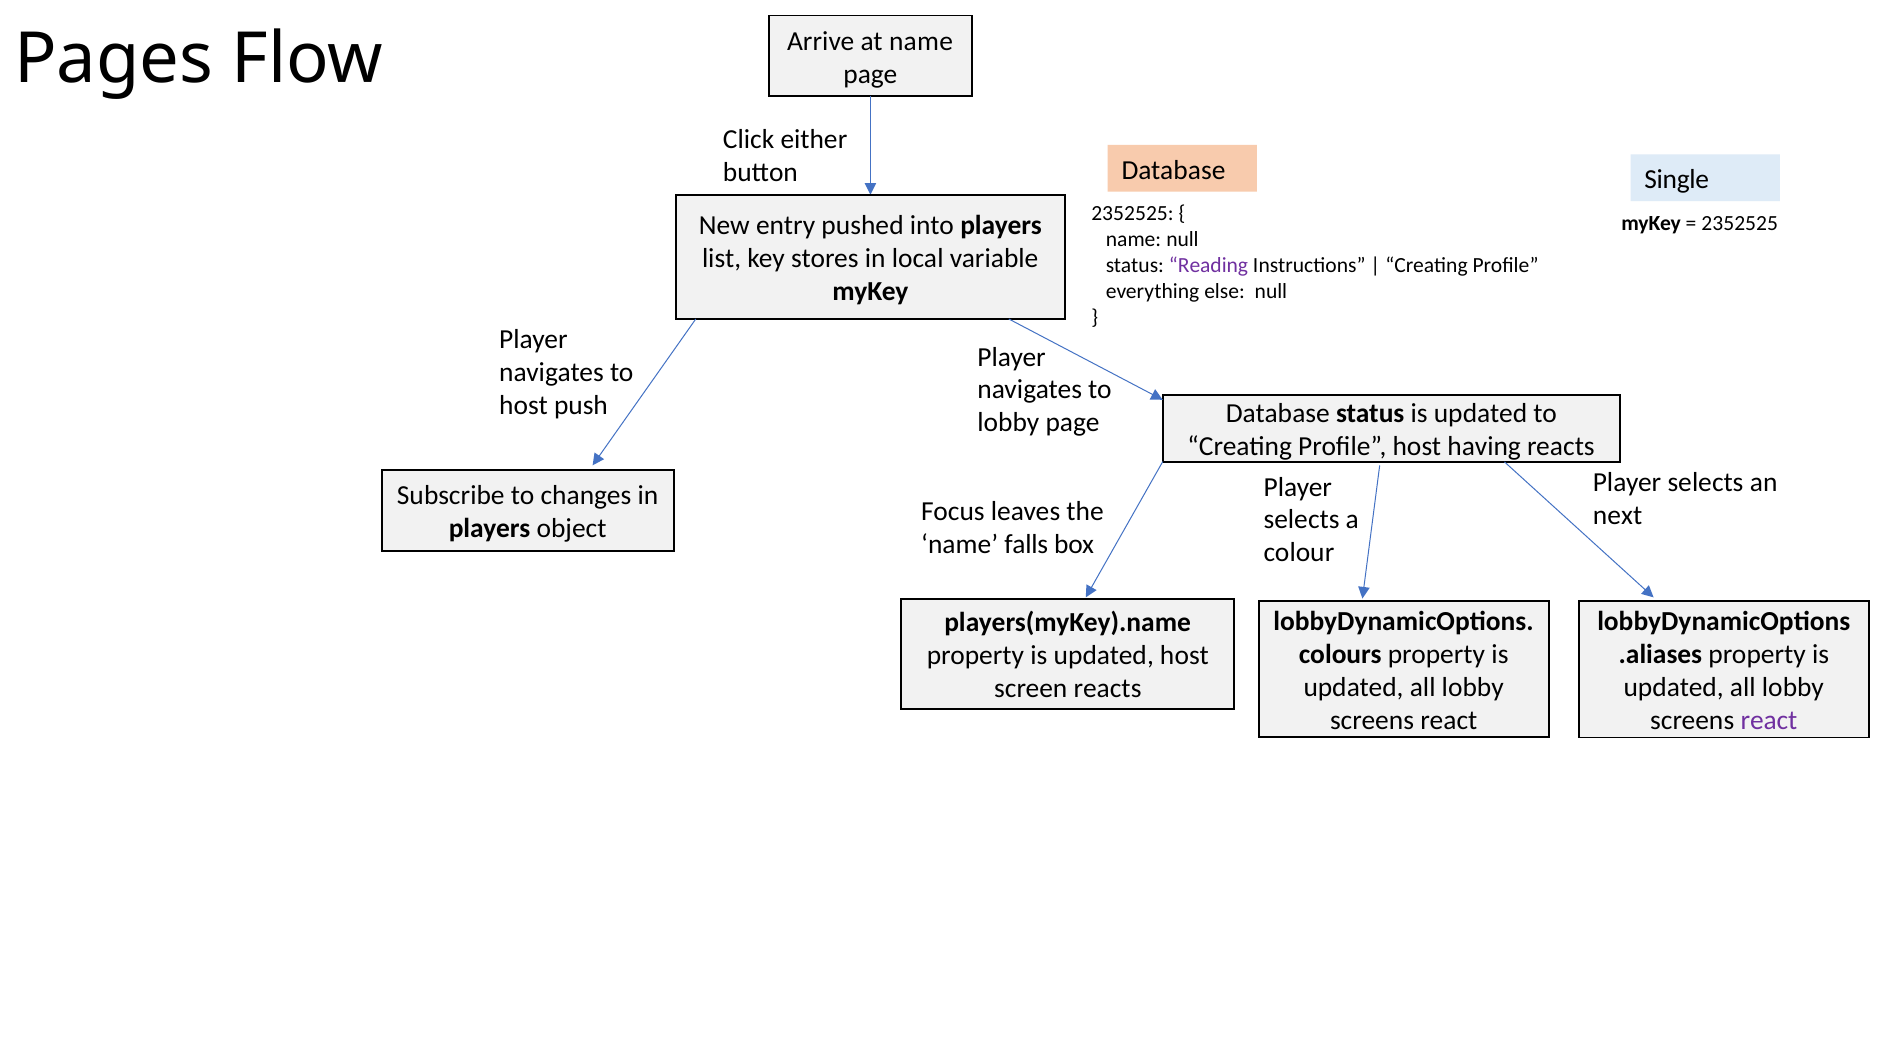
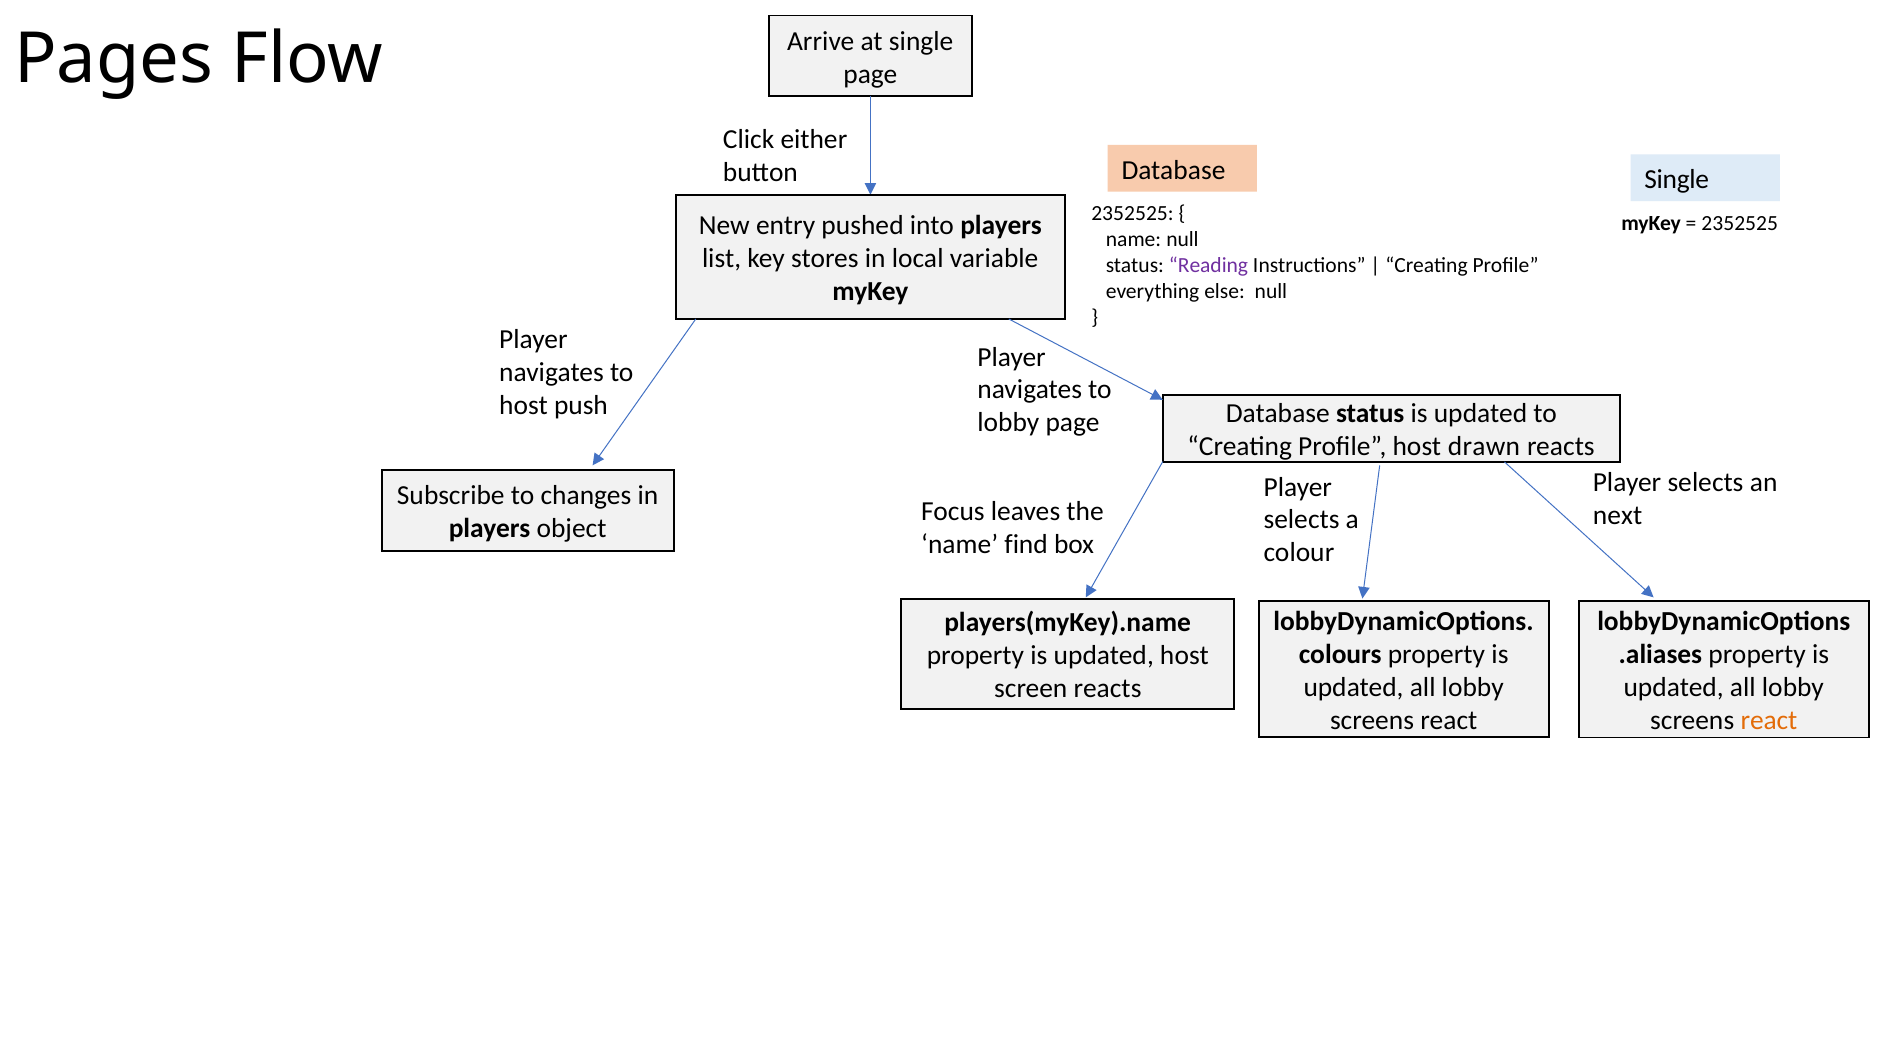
at name: name -> single (921, 41)
having: having -> drawn (1484, 447)
falls: falls -> find (1026, 544)
react colour: purple -> orange (1769, 720)
